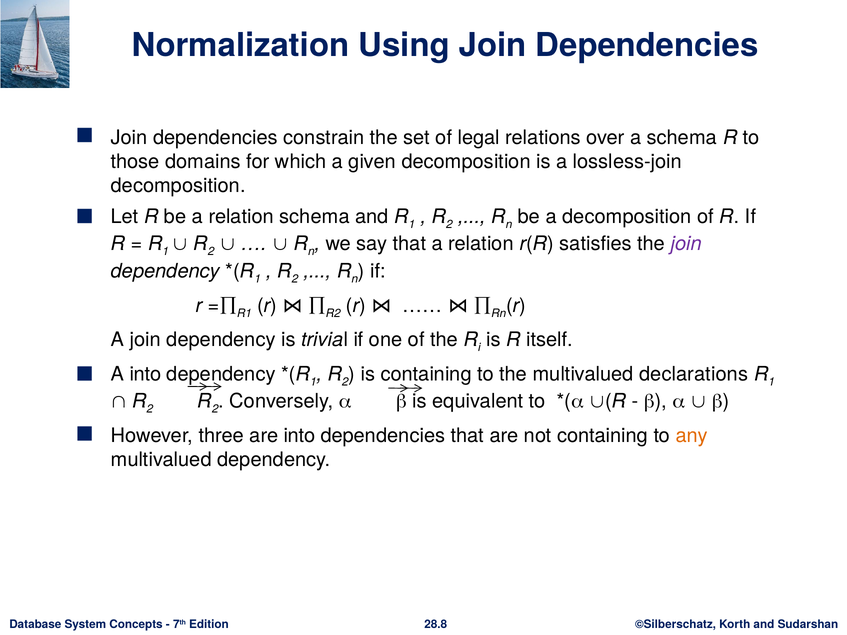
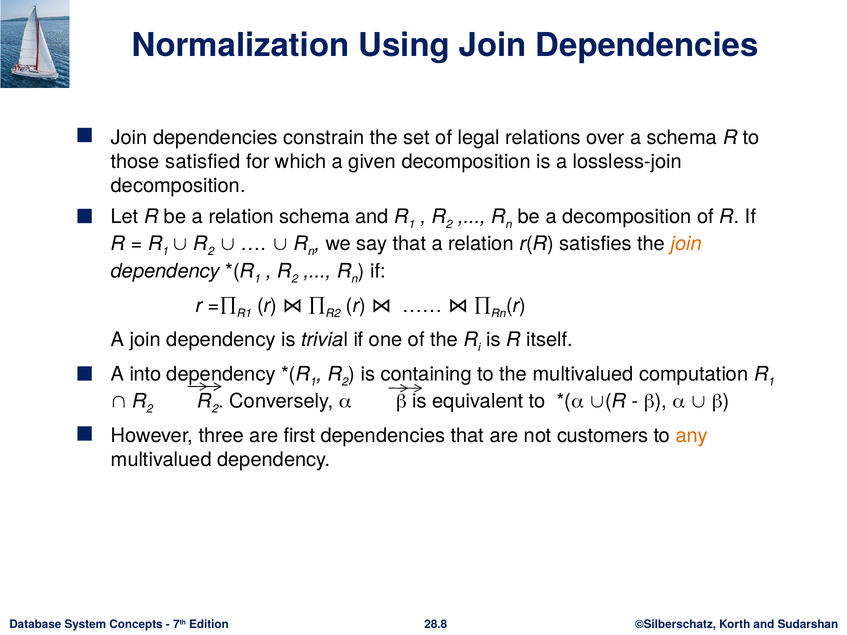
domains: domains -> satisfied (203, 162)
join colour: purple -> orange (686, 244)
declarations: declarations -> computation (694, 374)
are into: into -> first (299, 436)
not containing: containing -> customers (603, 436)
